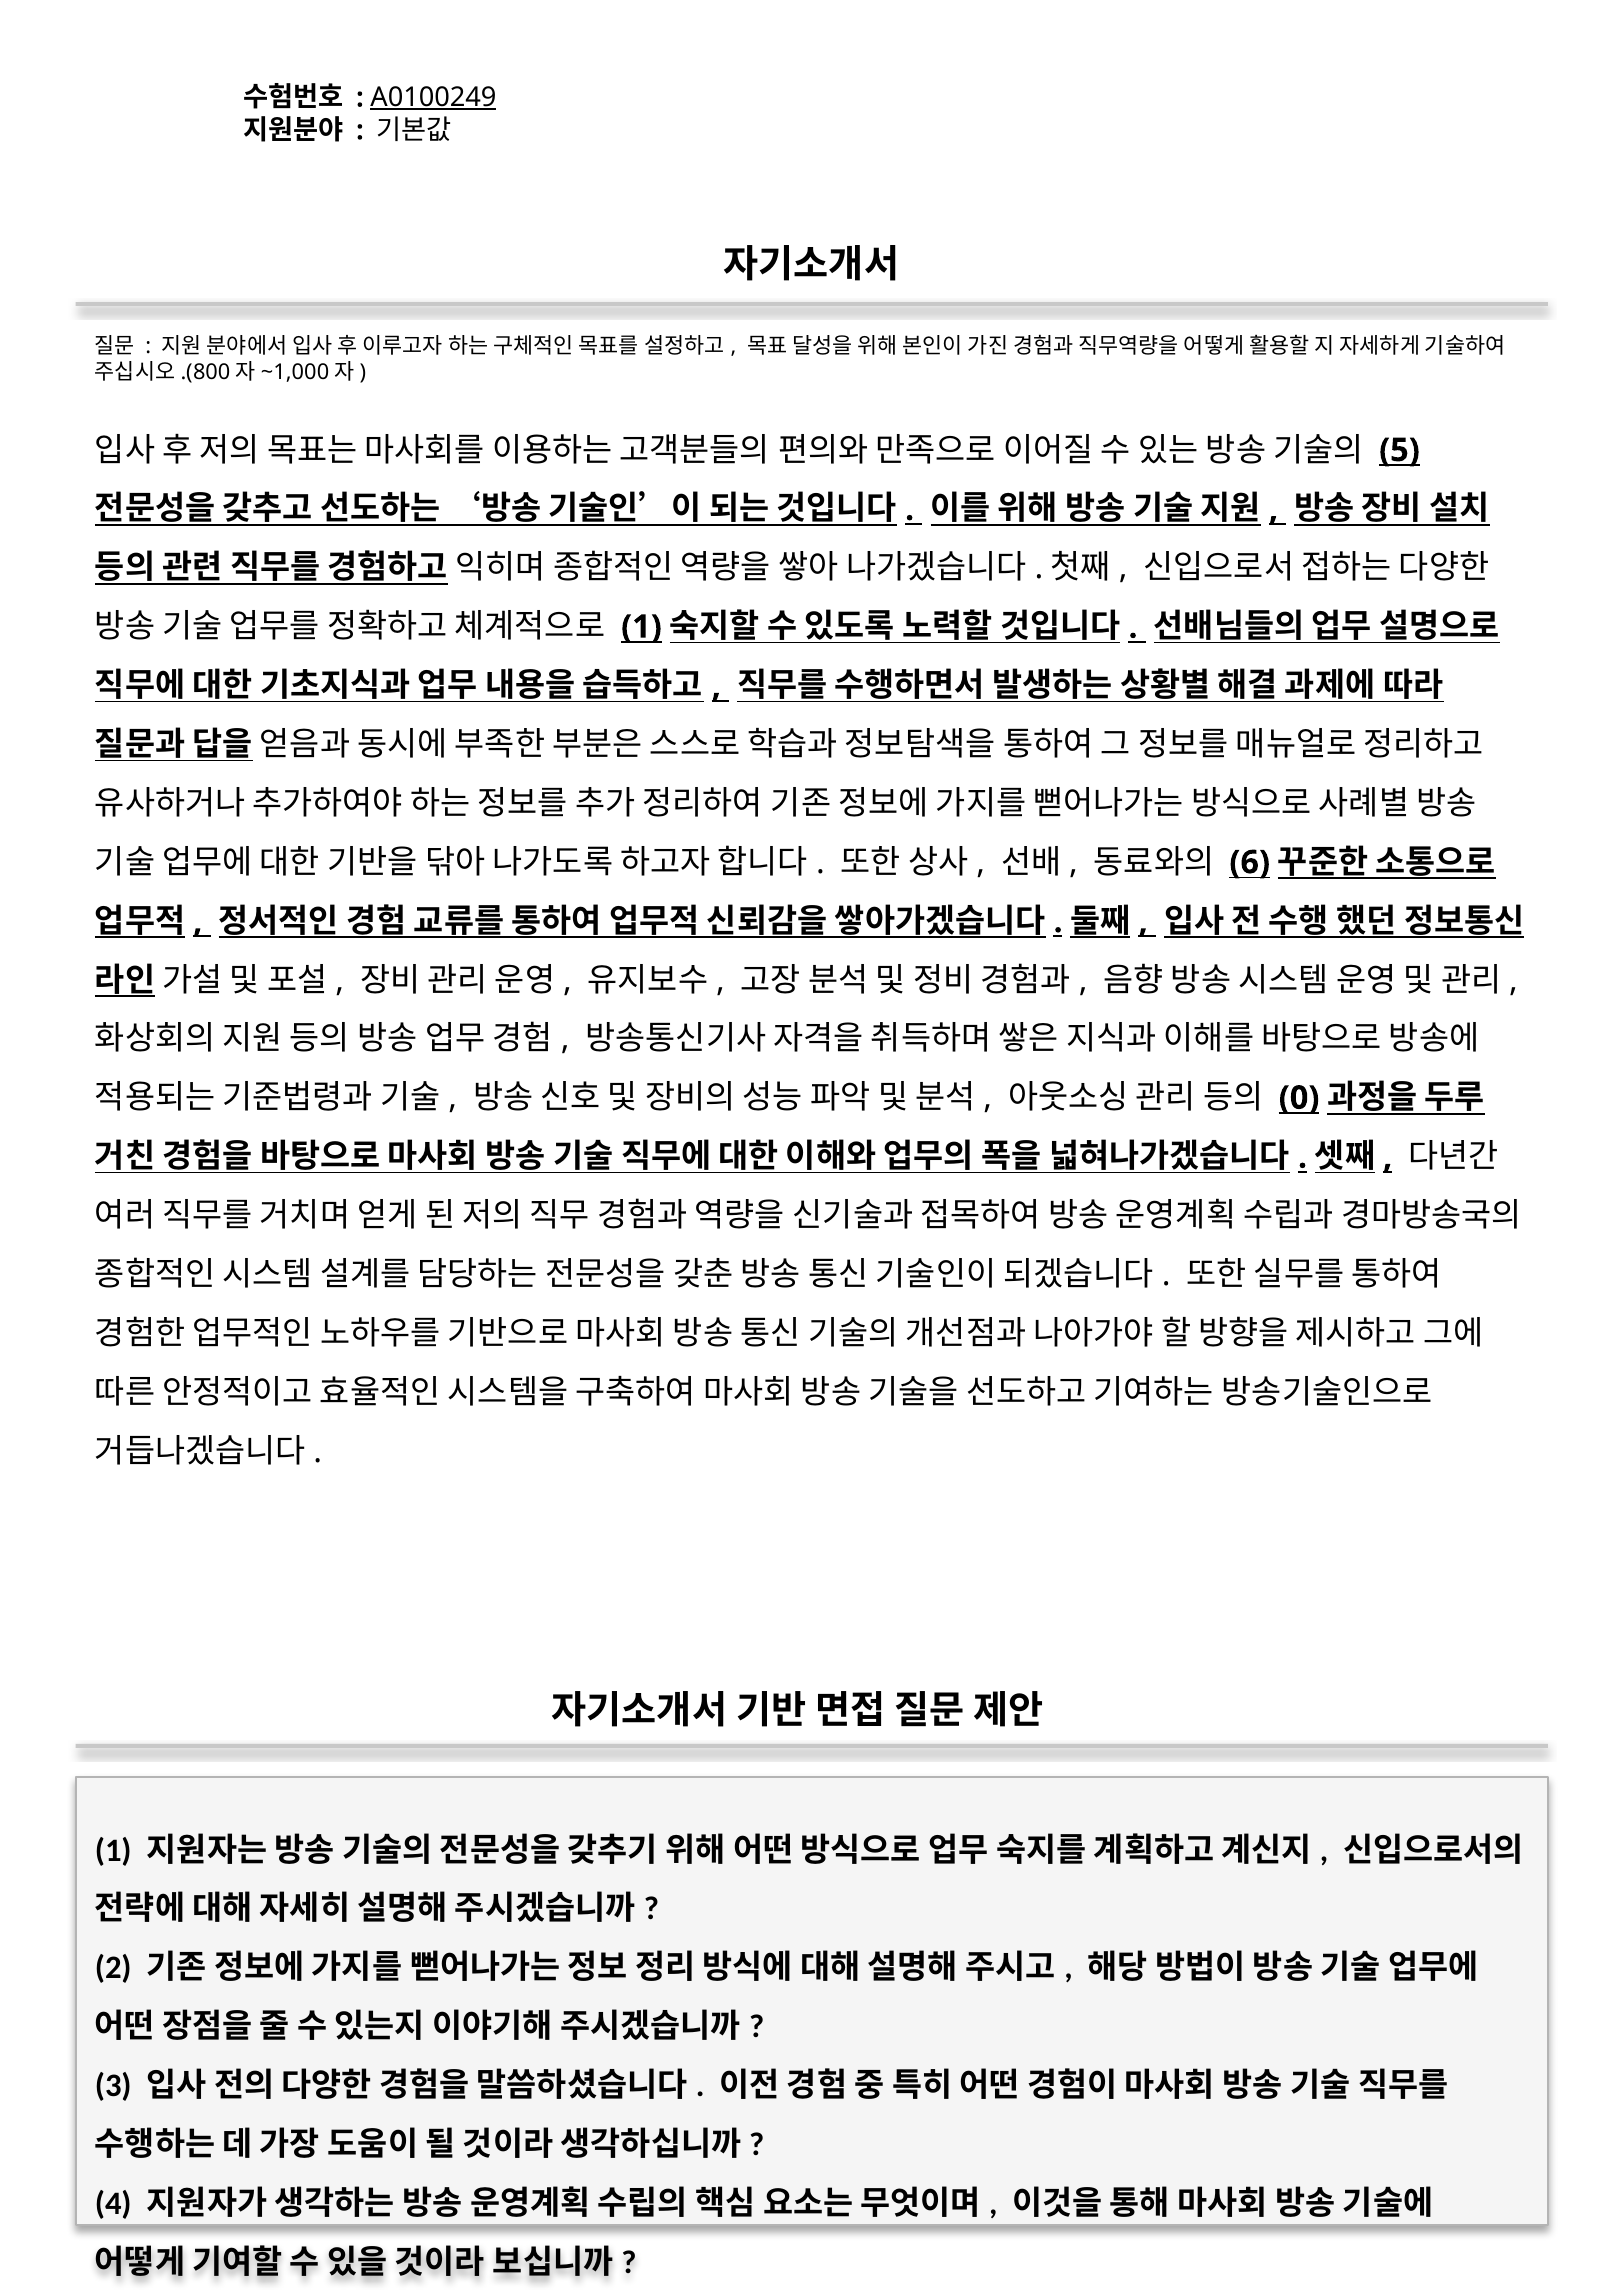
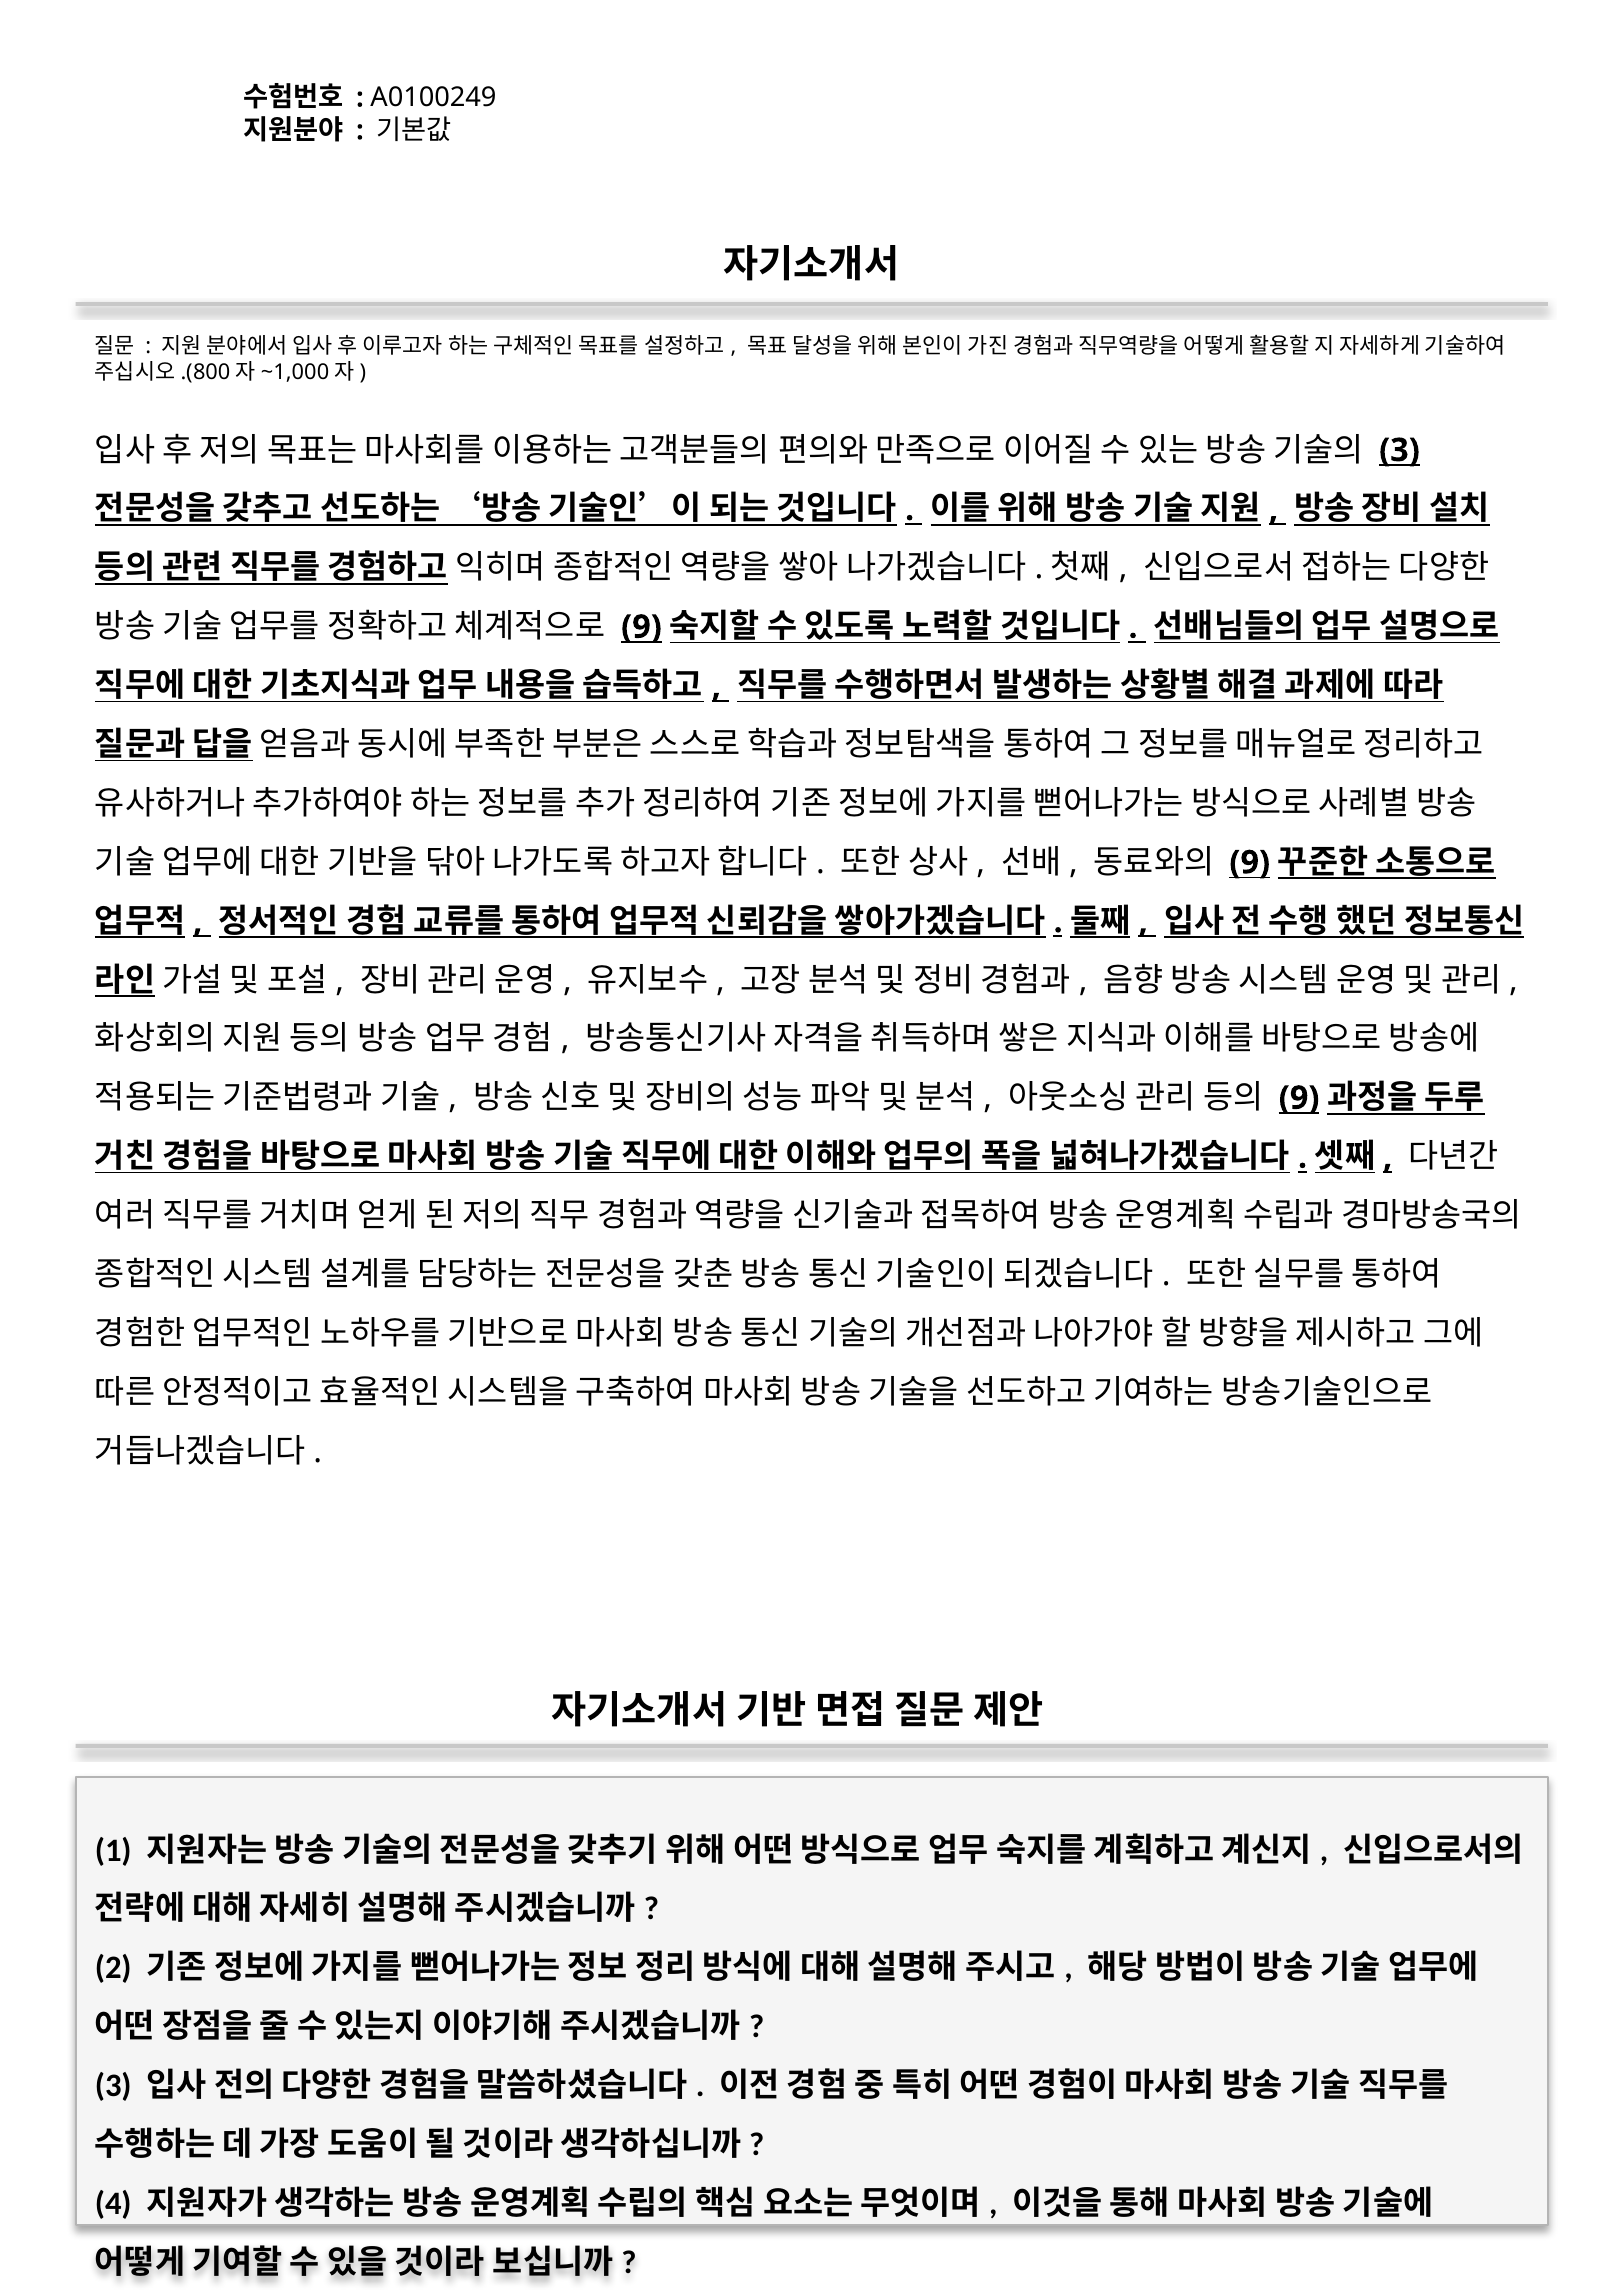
A0100249 underline: present -> none (433, 98)
5: 5 -> 3 (1399, 450)
1: 1 -> 9 (641, 627)
6: 6 -> 9 (1250, 863)
0: 0 -> 9 (1299, 1098)
